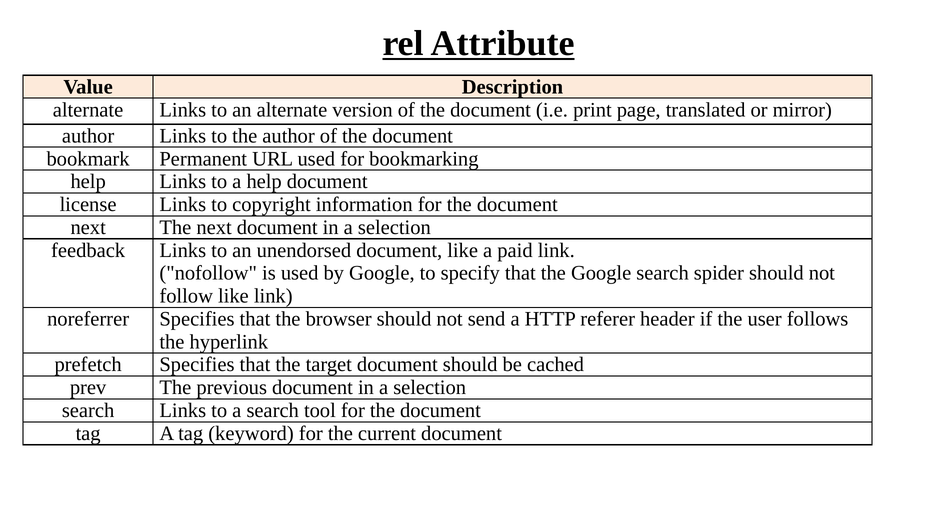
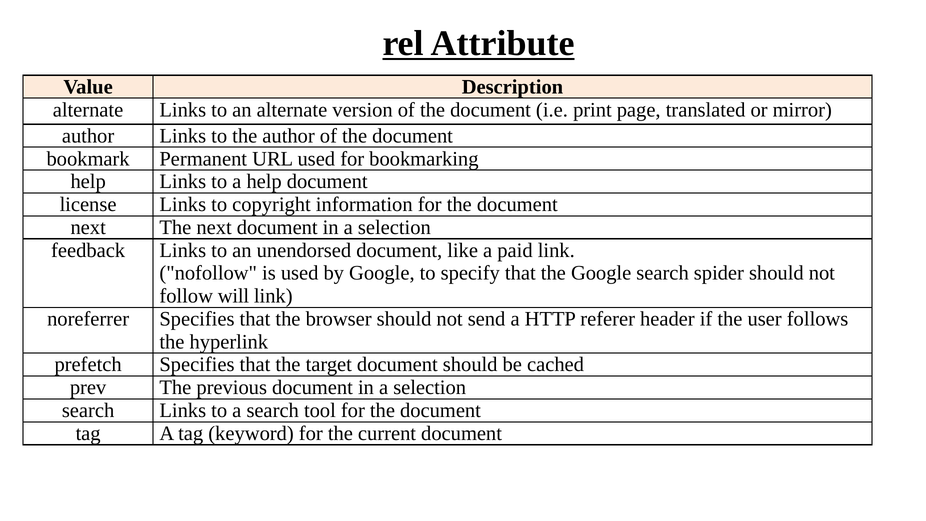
follow like: like -> will (233, 296)
